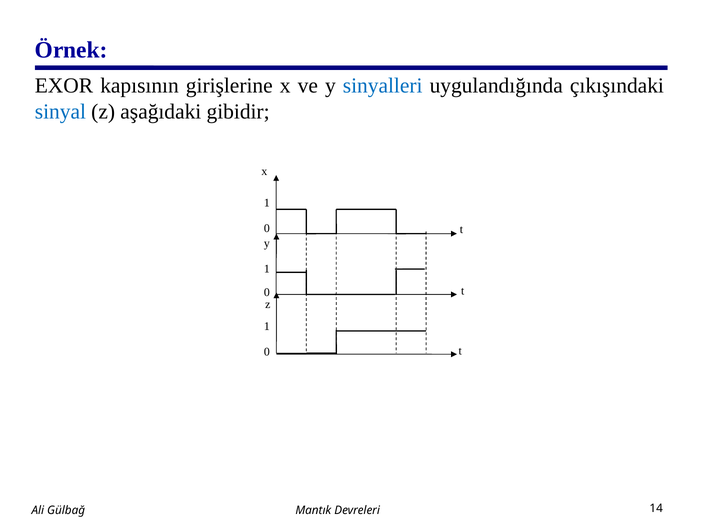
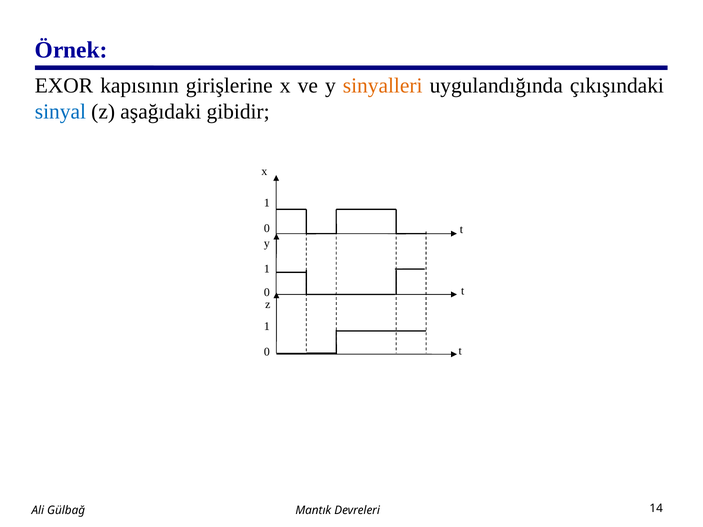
sinyalleri colour: blue -> orange (383, 86)
